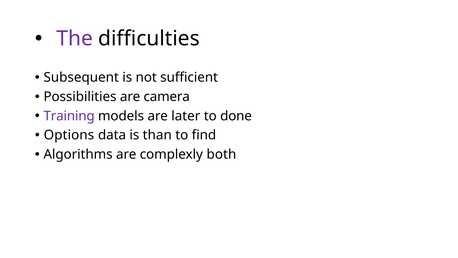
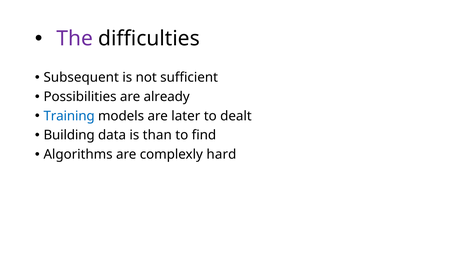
camera: camera -> already (167, 97)
Training colour: purple -> blue (69, 116)
done: done -> dealt (236, 116)
Options: Options -> Building (69, 135)
both: both -> hard (221, 154)
